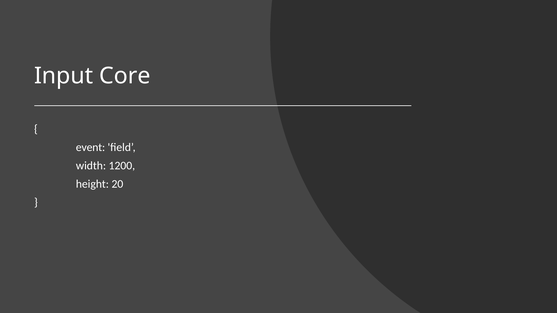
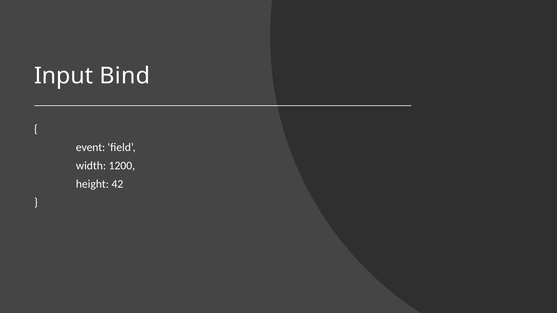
Core: Core -> Bind (125, 76)
20: 20 -> 42 (117, 184)
